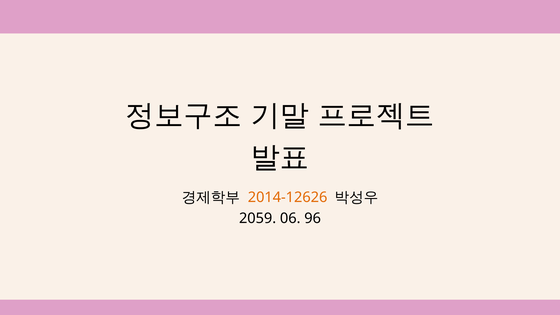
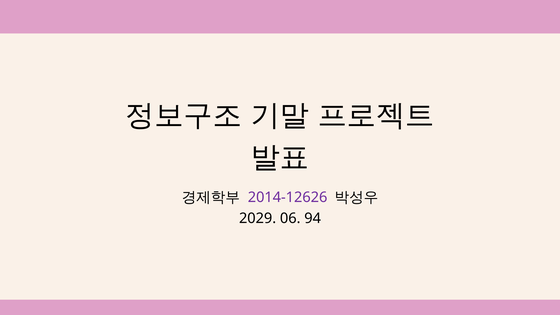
2014-12626 colour: orange -> purple (288, 197)
2059: 2059 -> 2029 (258, 218)
96: 96 -> 94 (313, 218)
